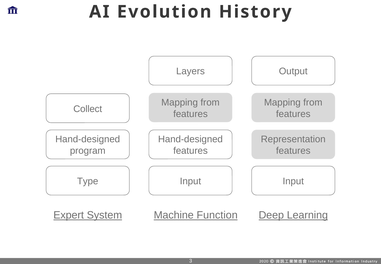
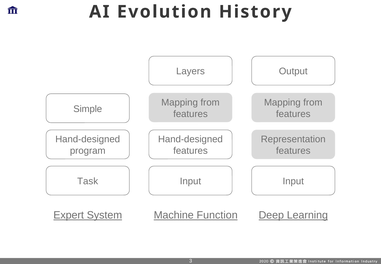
Collect: Collect -> Simple (88, 109)
Type: Type -> Task (88, 181)
